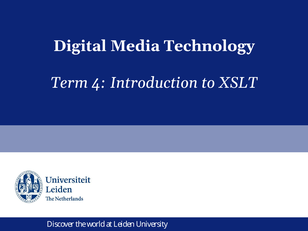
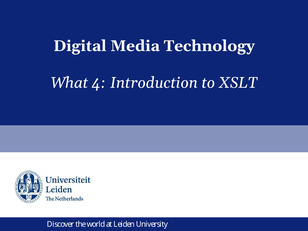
Term: Term -> What (69, 83)
